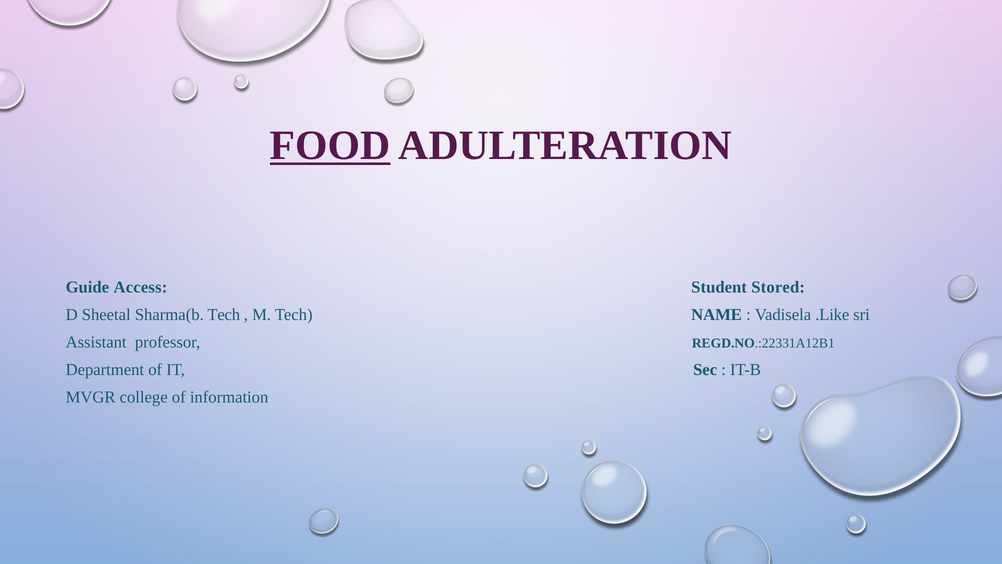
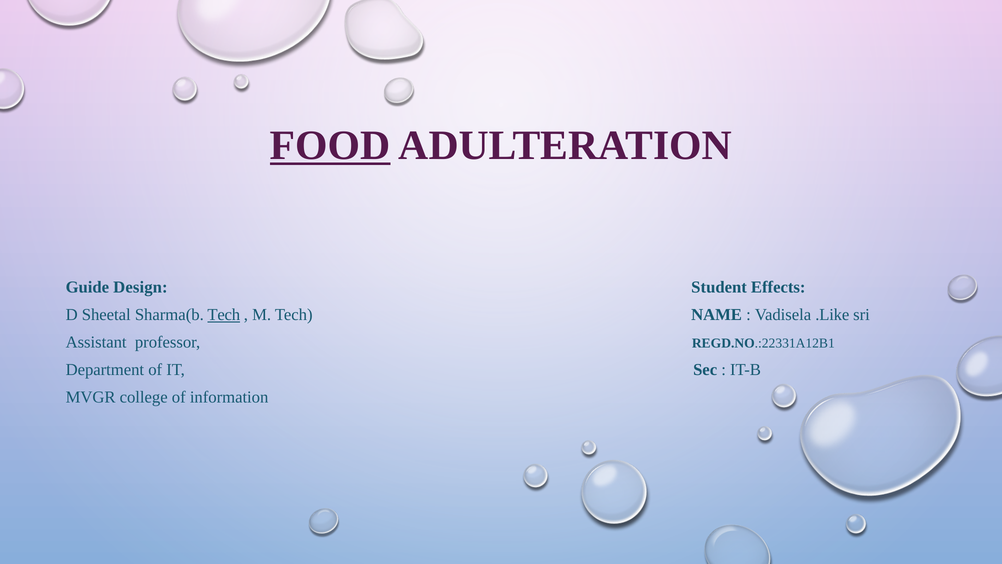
Access: Access -> Design (140, 287)
Stored: Stored -> Effects (778, 287)
Tech underline: none -> present (224, 314)
